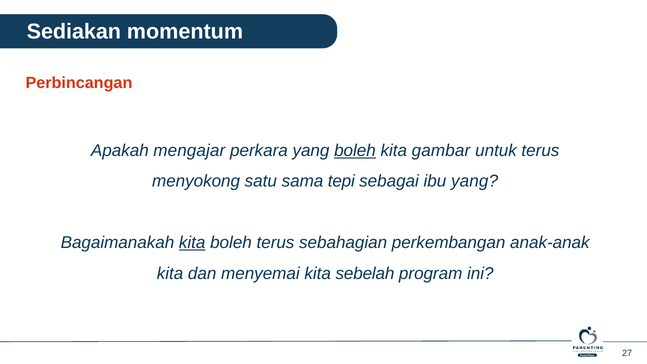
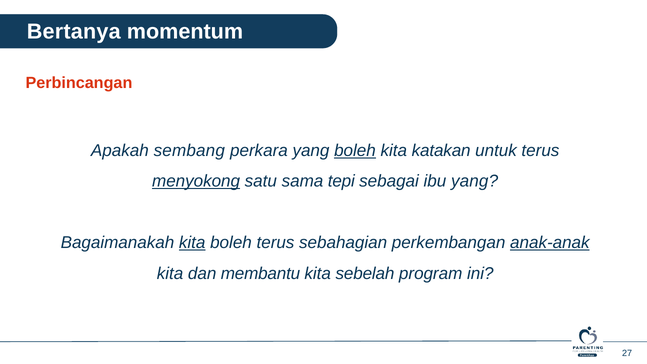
Sediakan: Sediakan -> Bertanya (74, 32)
mengajar: mengajar -> sembang (189, 150)
gambar: gambar -> katakan (441, 150)
menyokong underline: none -> present (196, 181)
anak-anak underline: none -> present (550, 243)
menyemai: menyemai -> membantu (260, 273)
